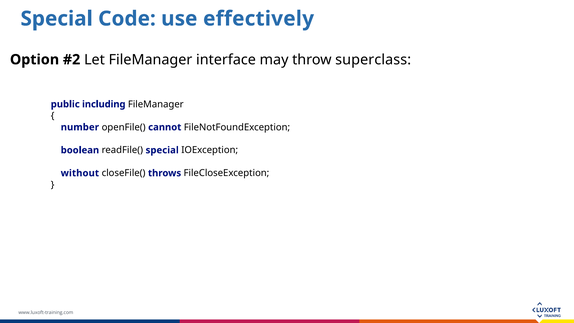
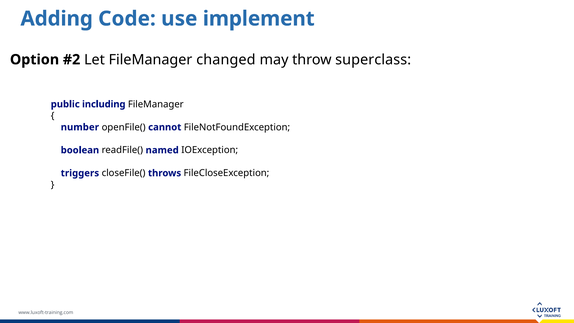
Special: Special -> Adding (57, 19)
effectively: effectively -> implement (259, 19)
interface: interface -> changed (226, 60)
readFile( special: special -> named (162, 150)
without: without -> triggers (80, 173)
